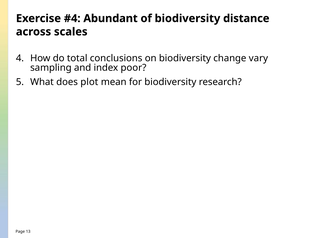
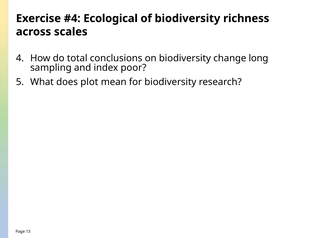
Abundant: Abundant -> Ecological (111, 18)
distance: distance -> richness (246, 18)
vary: vary -> long (258, 58)
